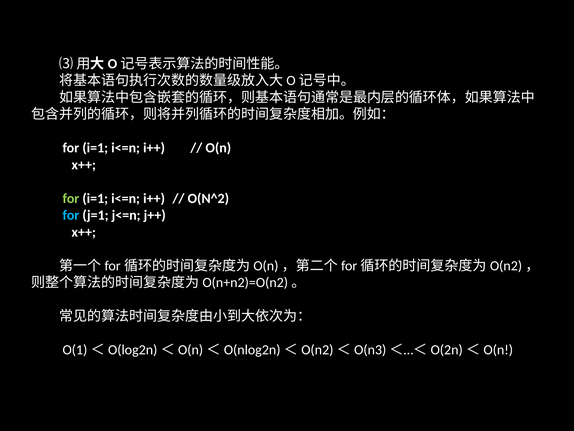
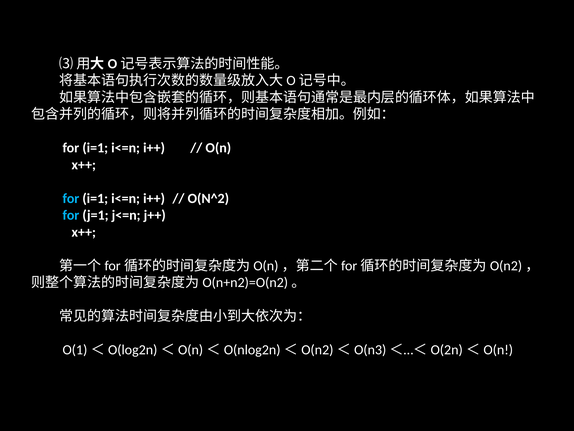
for colour: light green -> light blue (71, 198)
